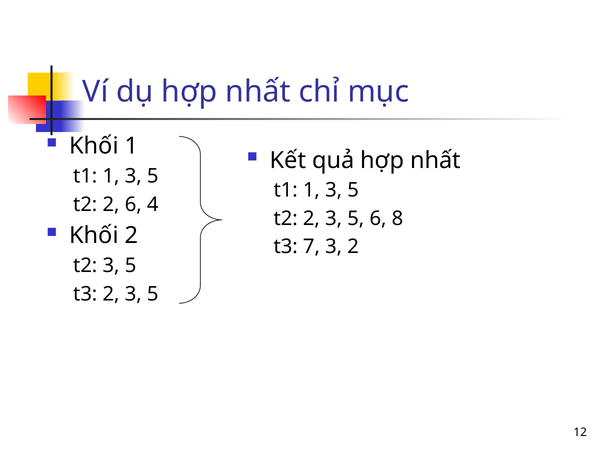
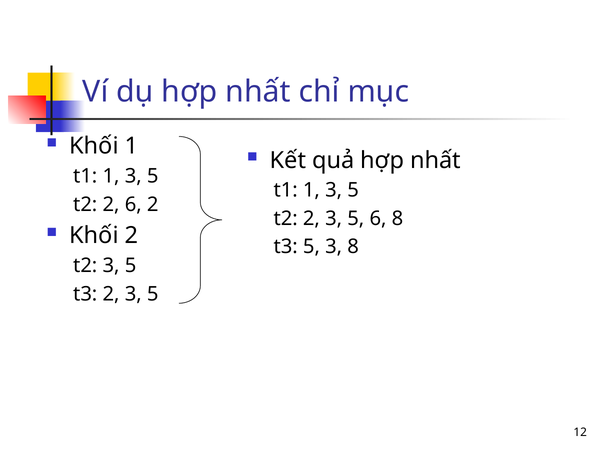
6 4: 4 -> 2 (153, 205)
t3 7: 7 -> 5 (311, 247)
3 2: 2 -> 8 (353, 247)
